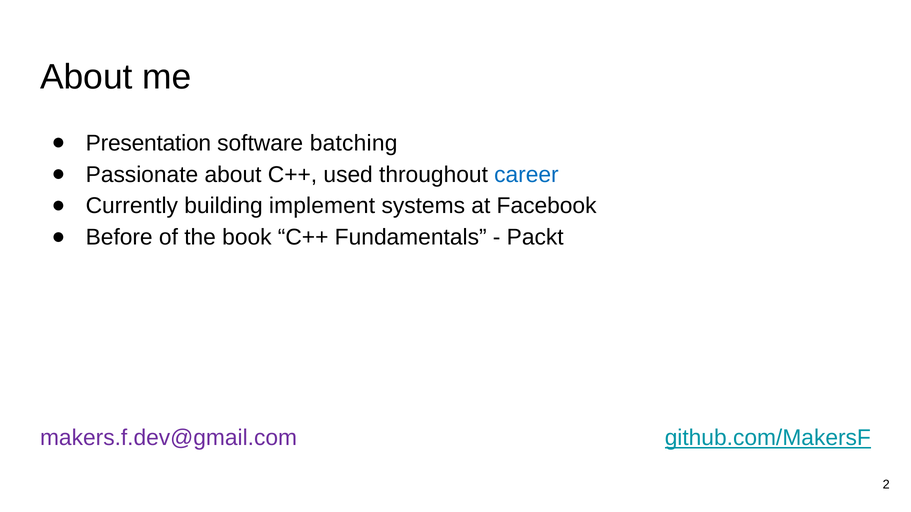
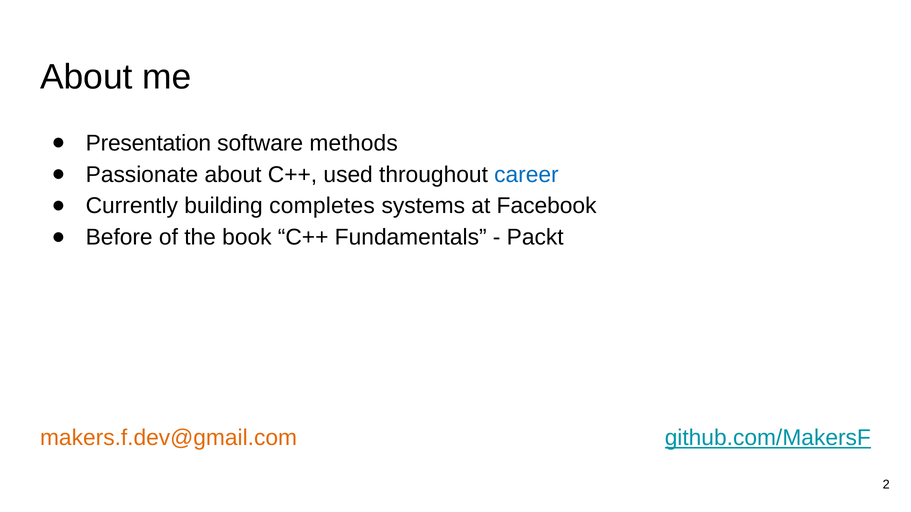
batching: batching -> methods (354, 143)
implement: implement -> completes (322, 206)
makers.f.dev@gmail.com colour: purple -> orange (169, 438)
